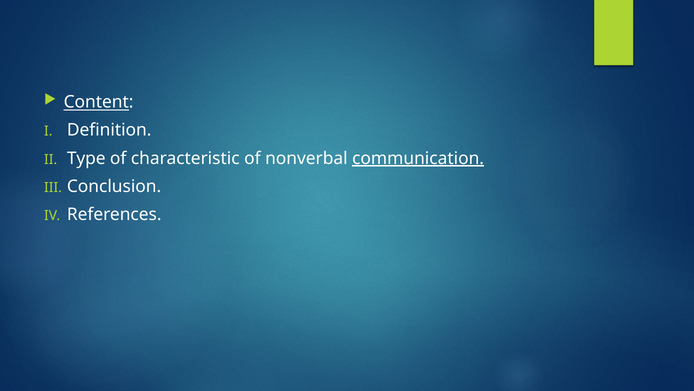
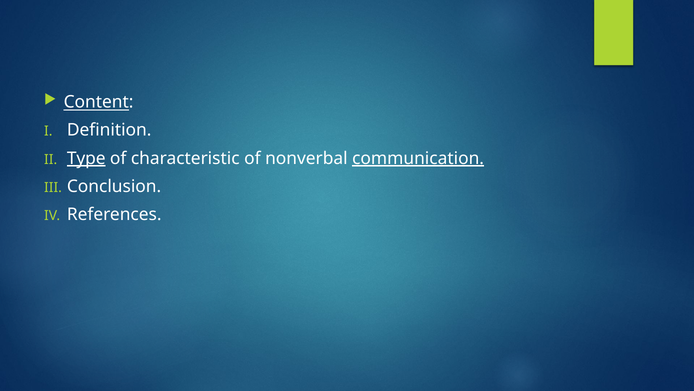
Type underline: none -> present (86, 158)
